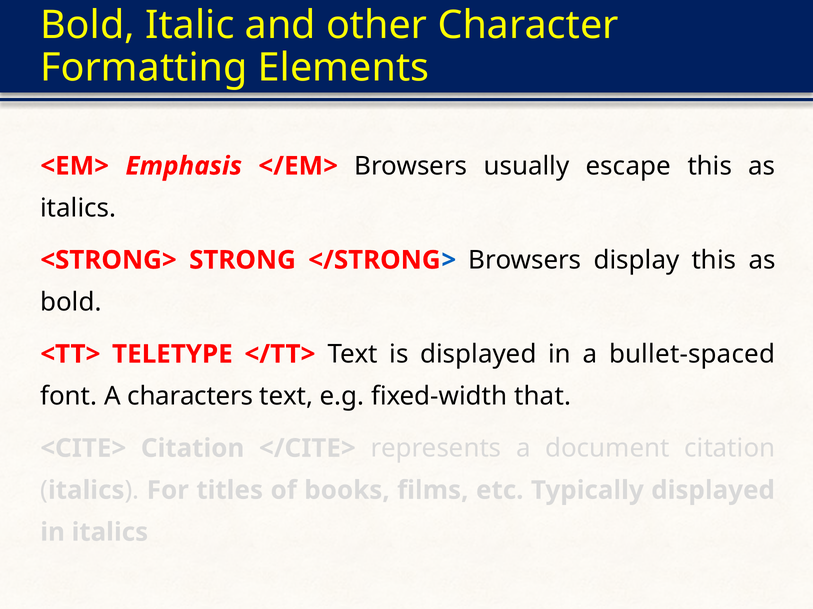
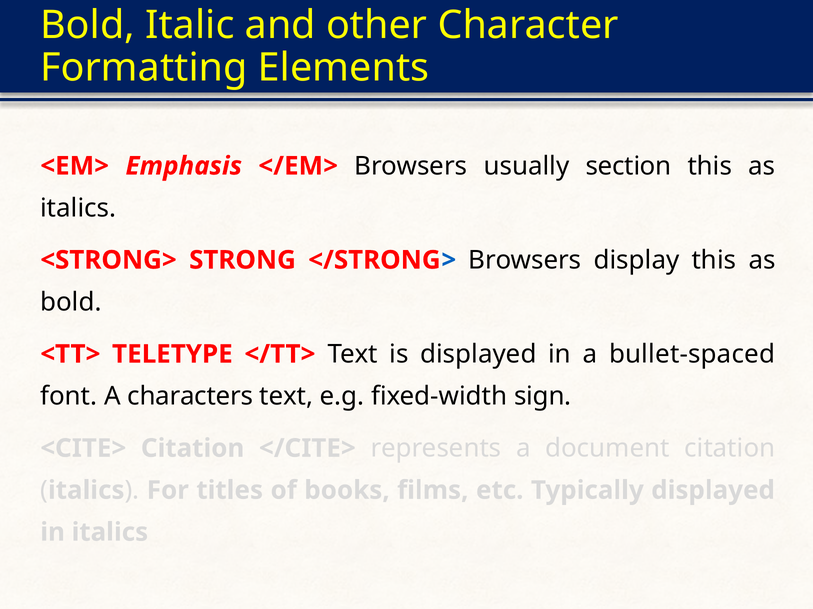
escape: escape -> section (629, 166)
that: that -> sign (543, 397)
